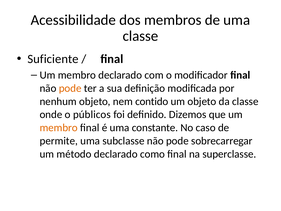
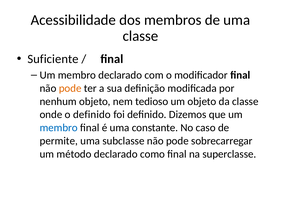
contido: contido -> tedioso (152, 101)
o públicos: públicos -> definido (92, 114)
membro colour: orange -> blue (59, 128)
